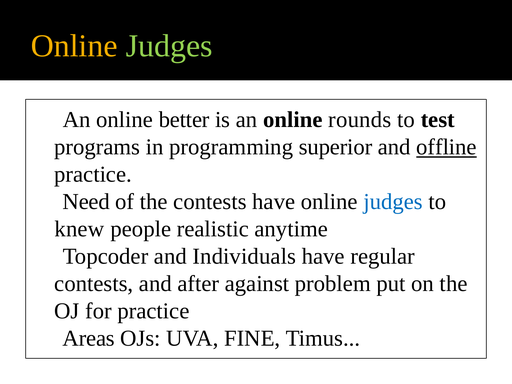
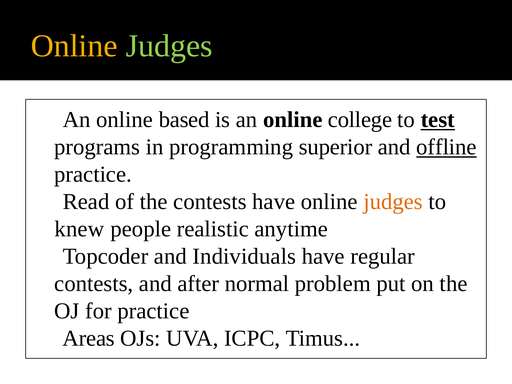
better: better -> based (184, 120)
rounds: rounds -> college (360, 120)
test underline: none -> present (438, 120)
Need: Need -> Read (86, 202)
judges colour: blue -> orange (393, 202)
against: against -> normal (257, 284)
FINE: FINE -> ICPC (252, 338)
